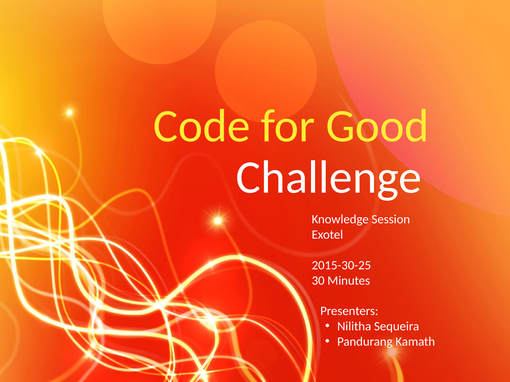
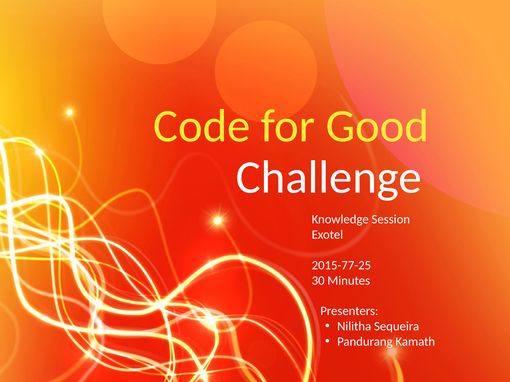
2015-30-25: 2015-30-25 -> 2015-77-25 (341, 266)
